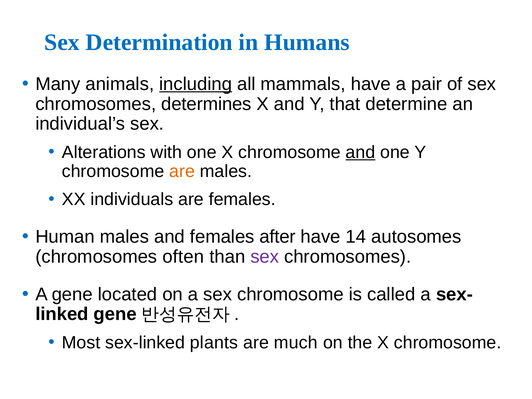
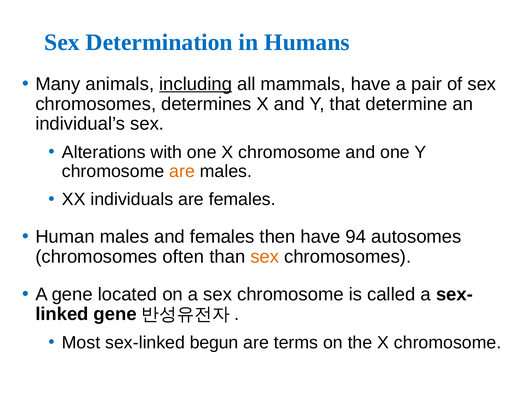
and underline: present -> none (360, 152)
after: after -> then (278, 237)
14: 14 -> 94 (356, 237)
sex colour: purple -> orange (265, 257)
plants: plants -> begun (214, 343)
much: much -> terms (296, 343)
